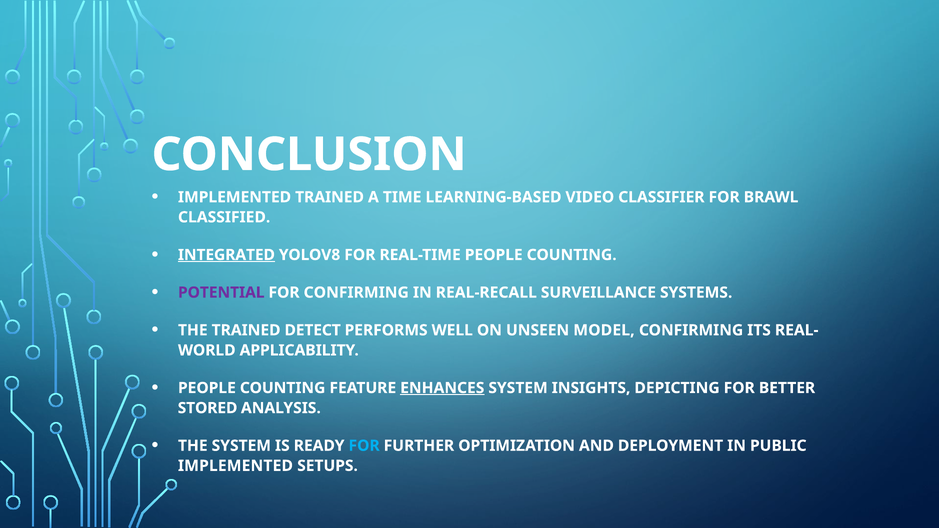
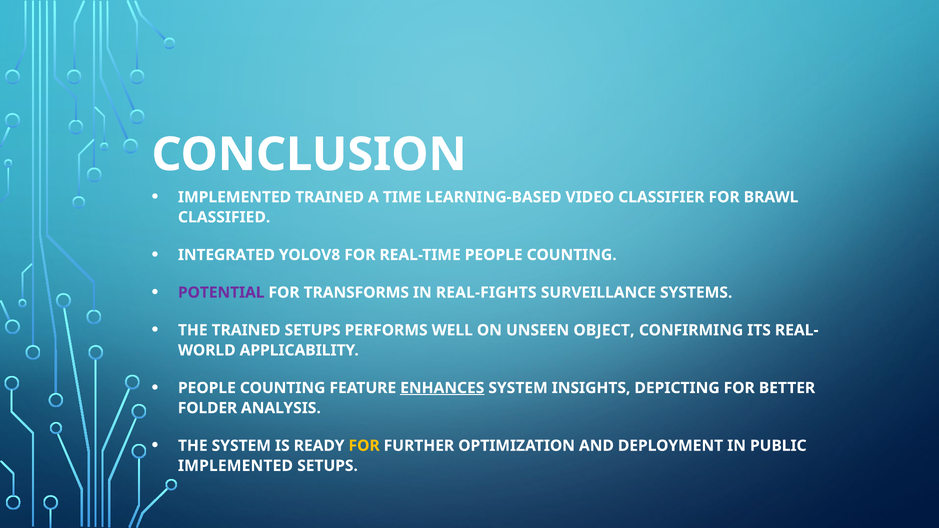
INTEGRATED underline: present -> none (226, 255)
FOR CONFIRMING: CONFIRMING -> TRANSFORMS (356, 293)
REAL-RECALL: REAL-RECALL -> REAL-FIGHTS (486, 293)
TRAINED DETECT: DETECT -> SETUPS (313, 330)
MODEL: MODEL -> OBJECT (604, 330)
STORED: STORED -> FOLDER (208, 408)
FOR colour: light blue -> yellow (364, 446)
